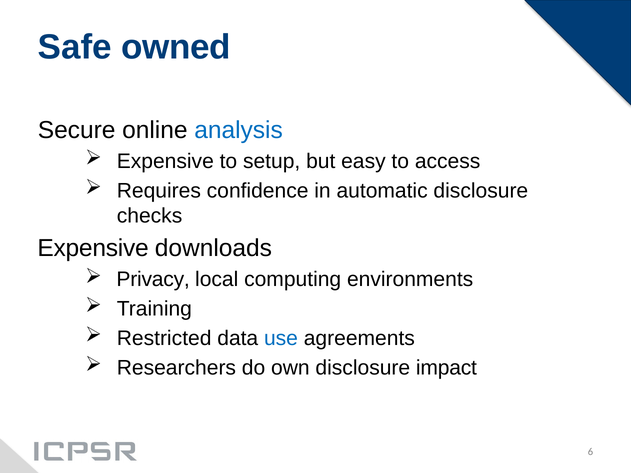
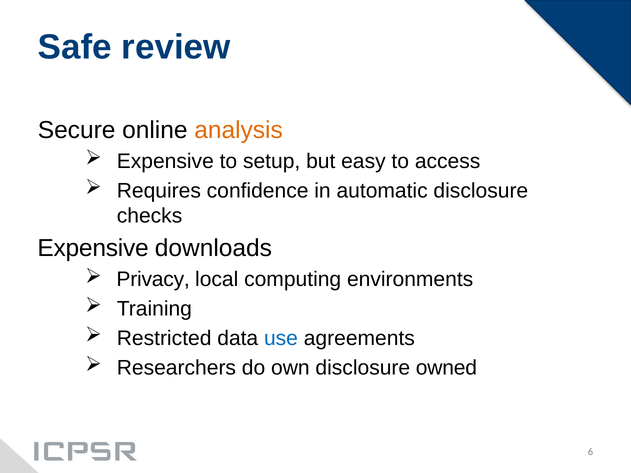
owned: owned -> review (176, 47)
analysis colour: blue -> orange (239, 130)
impact: impact -> owned (446, 368)
